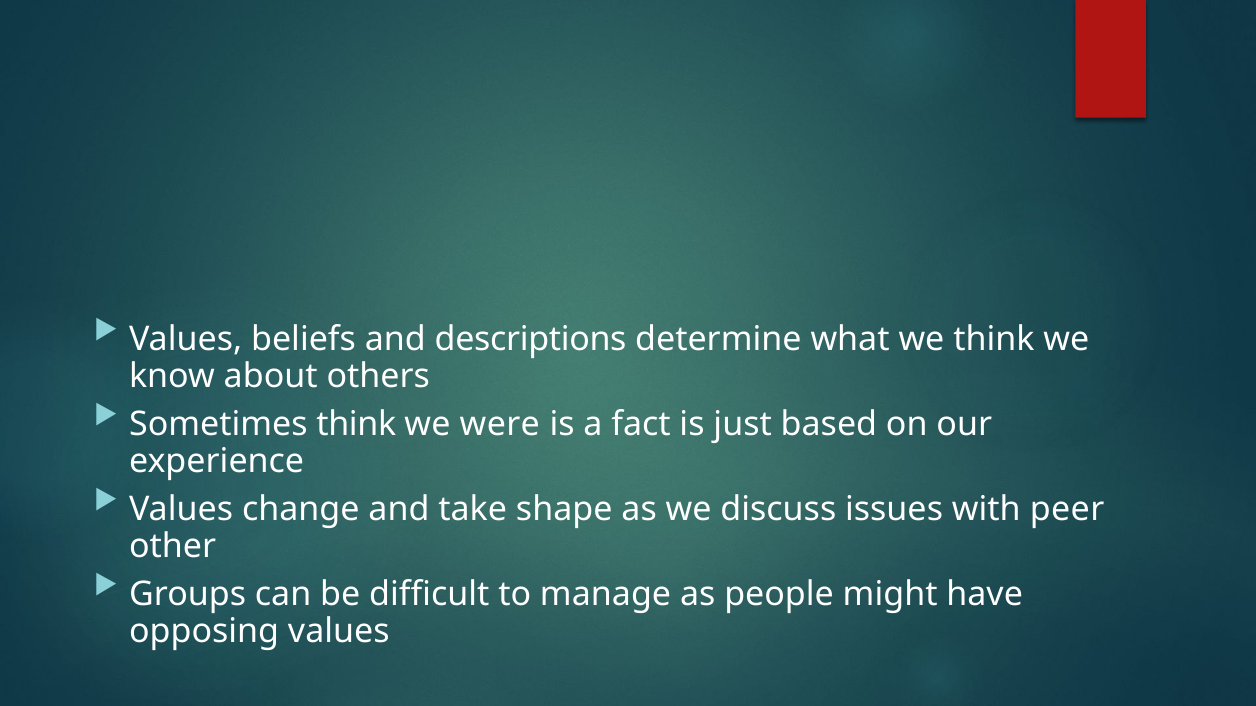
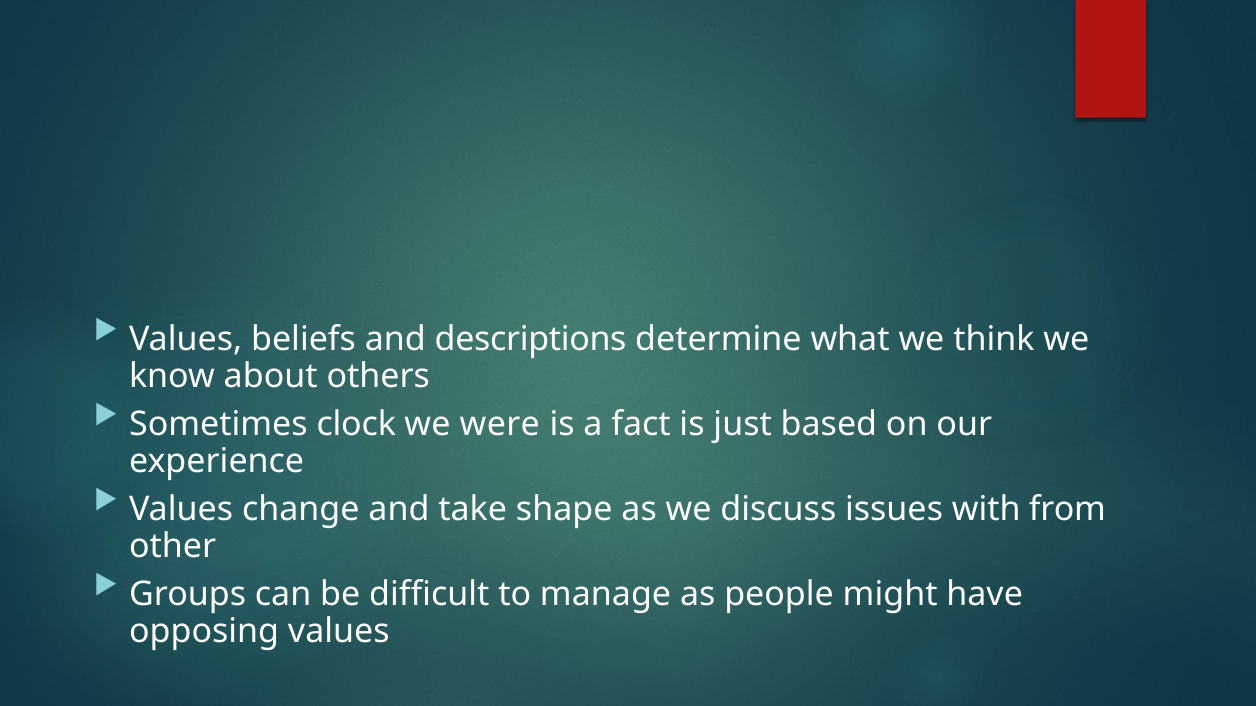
Sometimes think: think -> clock (356, 425)
peer: peer -> from (1067, 510)
